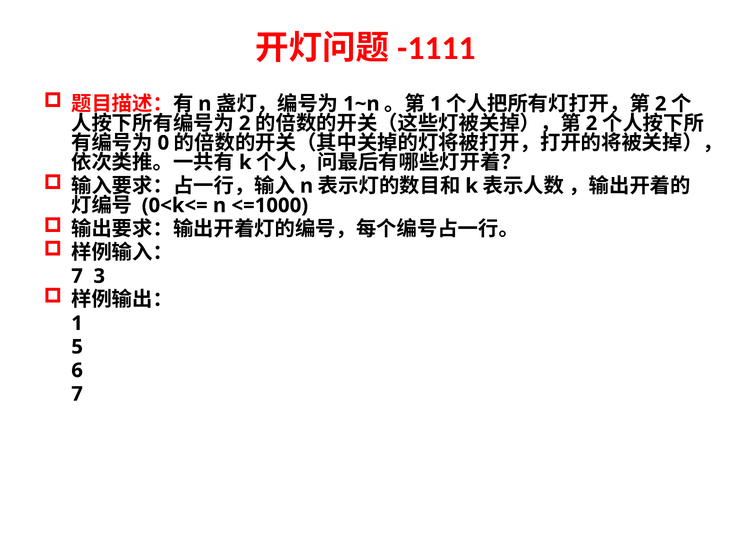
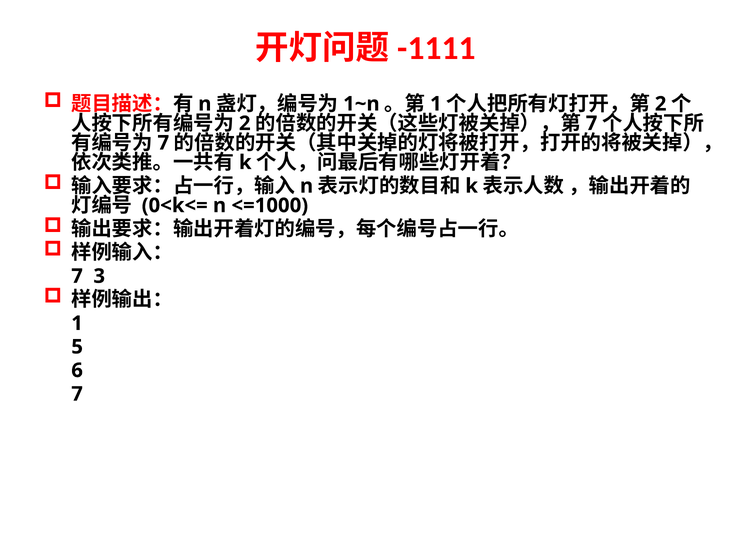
2: 2 -> 7 (592, 123)
0: 0 -> 7 (163, 143)
